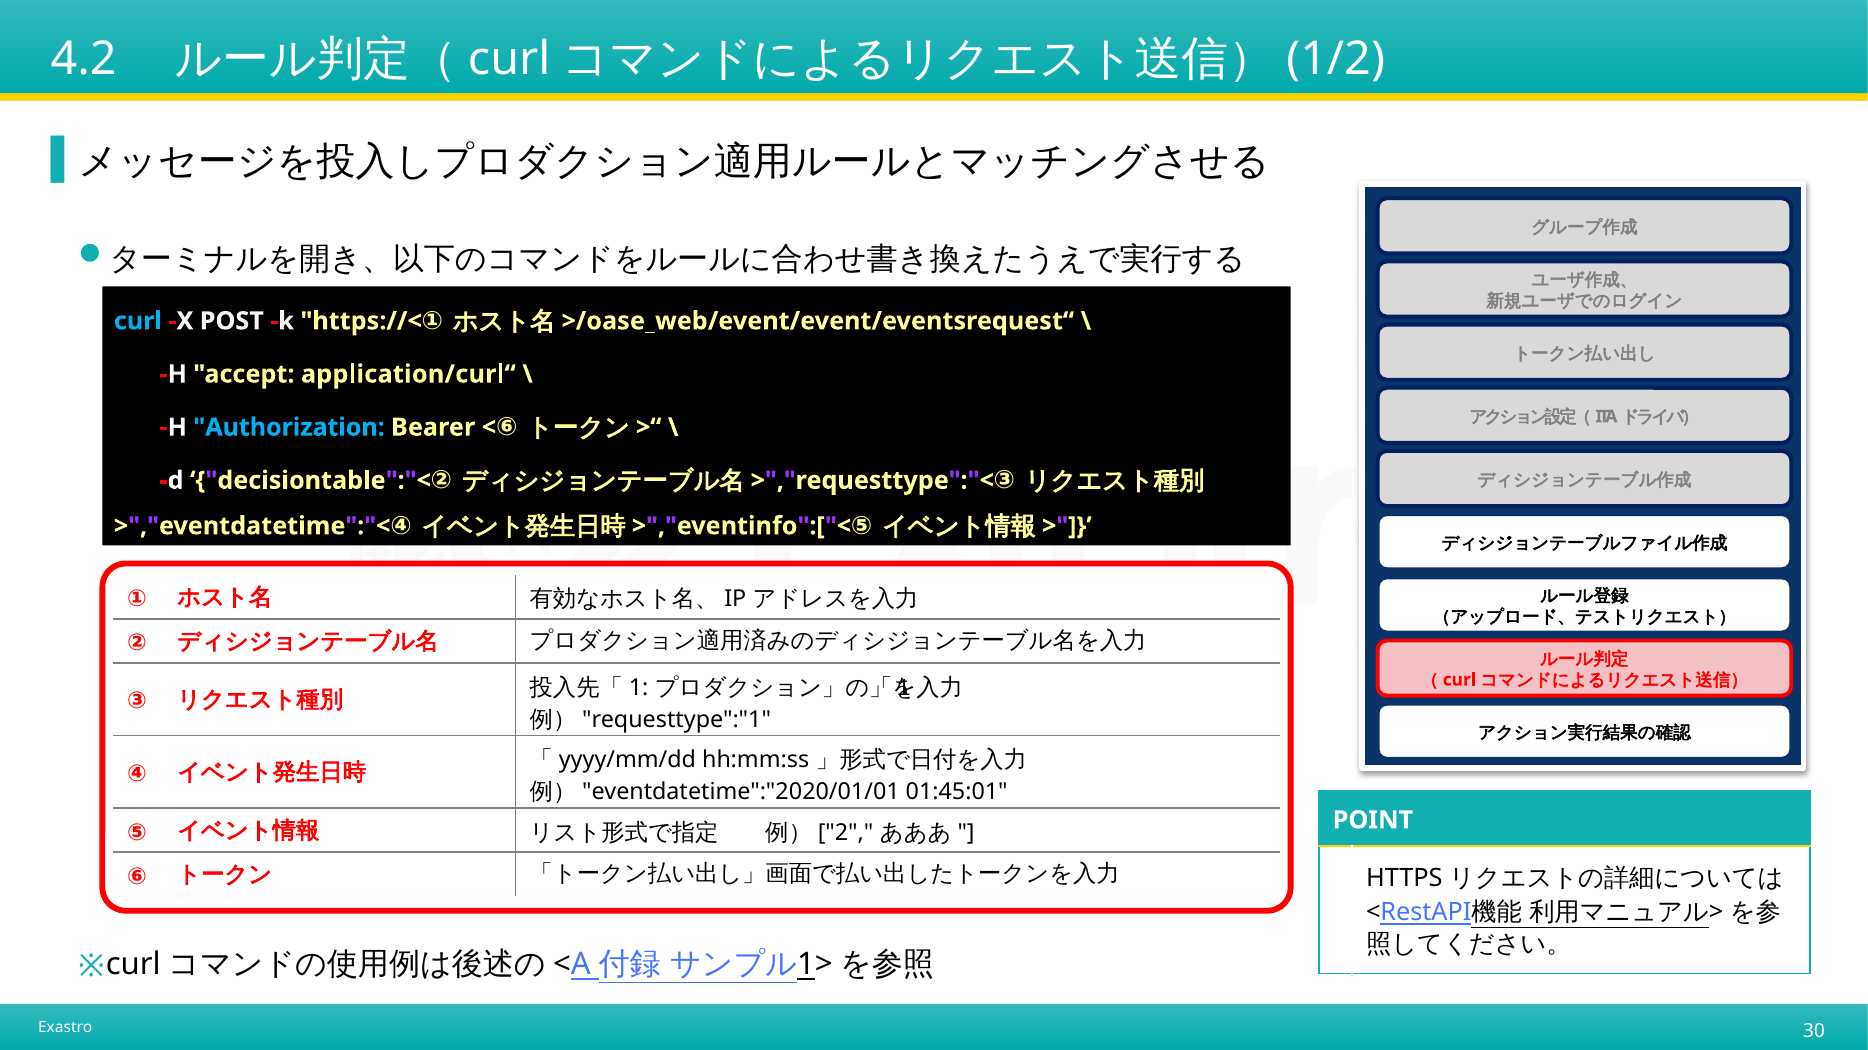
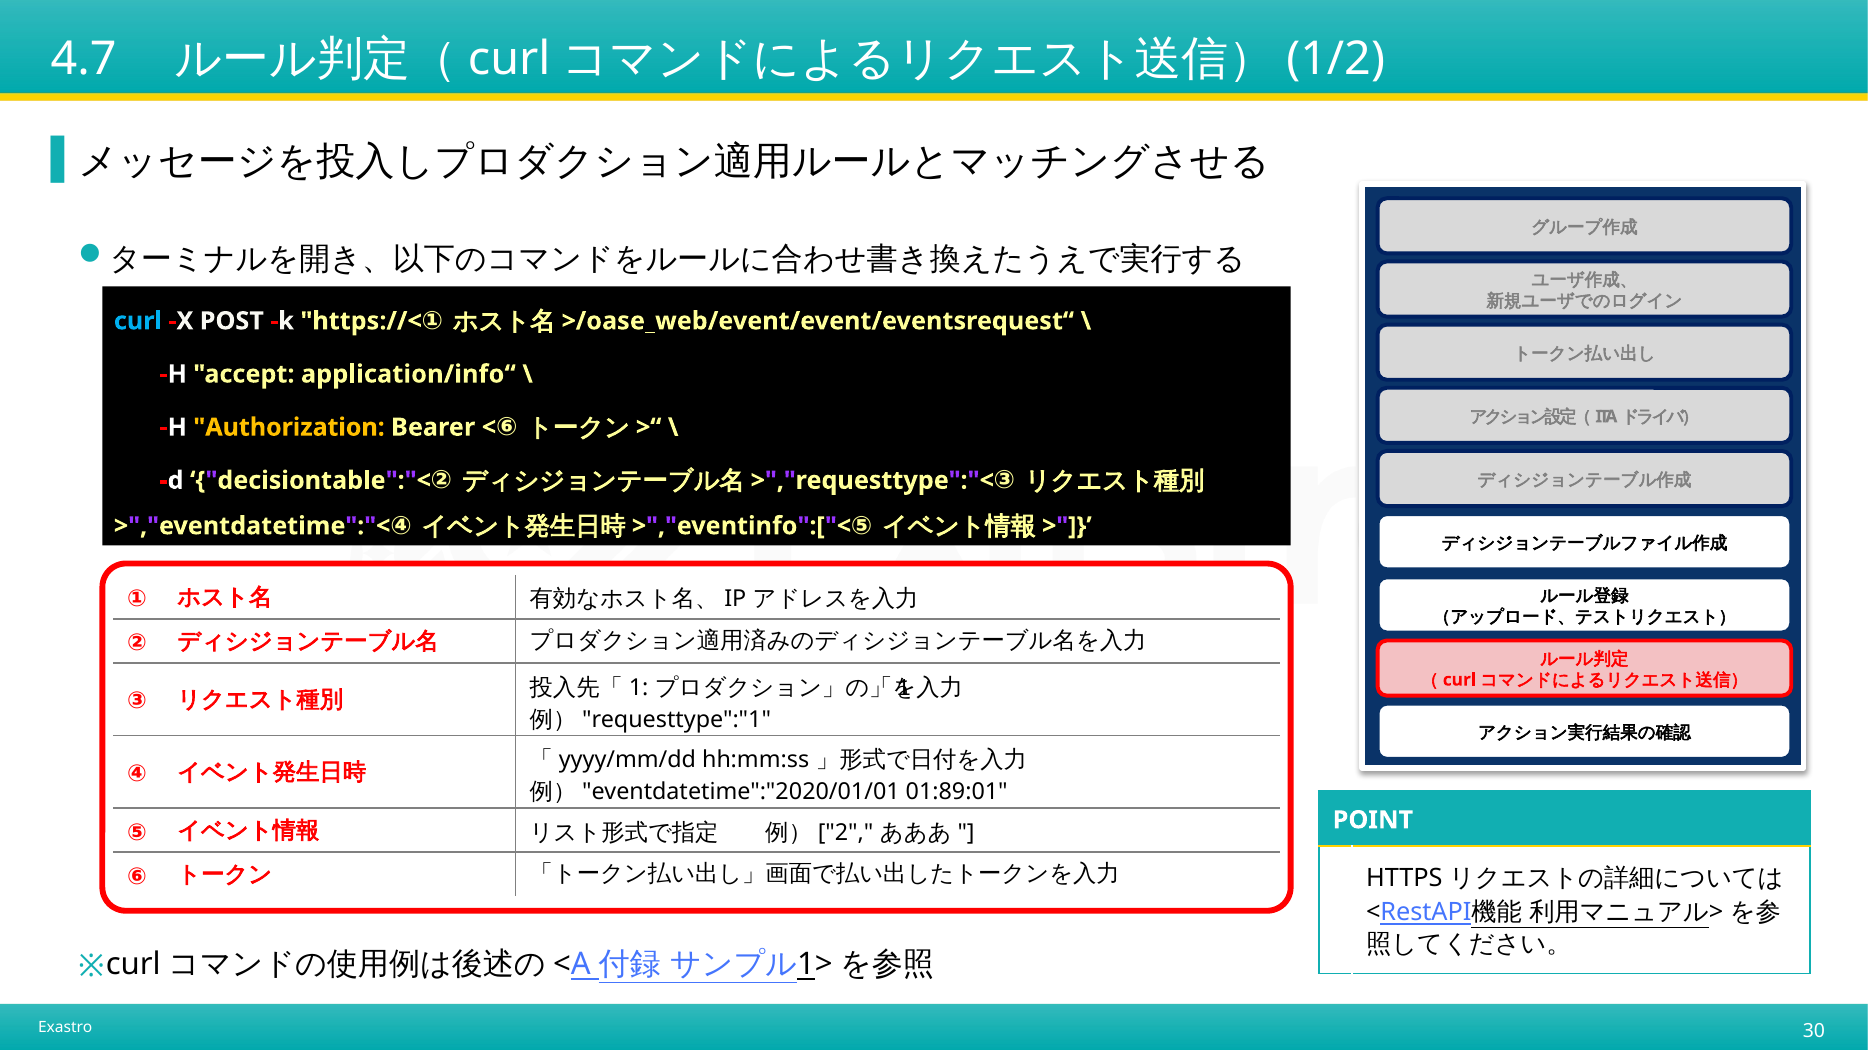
4.2: 4.2 -> 4.7 (84, 59)
application/curl“: application/curl“ -> application/info“ (408, 374)
Authorization colour: light blue -> yellow (289, 428)
01:45:01: 01:45:01 -> 01:89:01 (957, 792)
